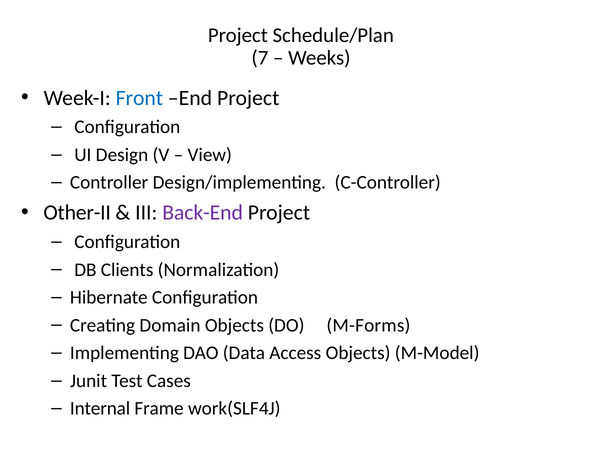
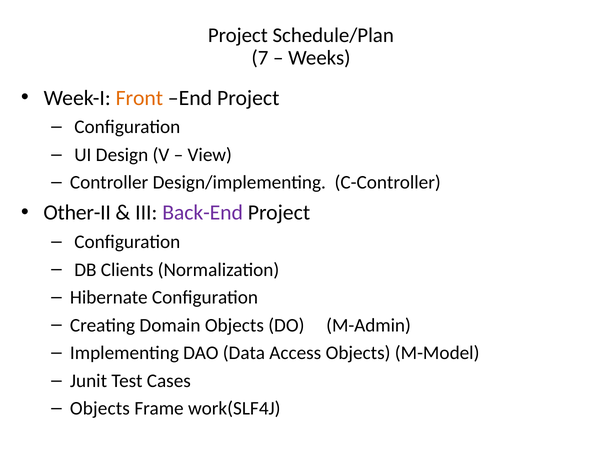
Front colour: blue -> orange (139, 98)
M-Forms: M-Forms -> M-Admin (369, 325)
Internal: Internal -> Objects (100, 408)
